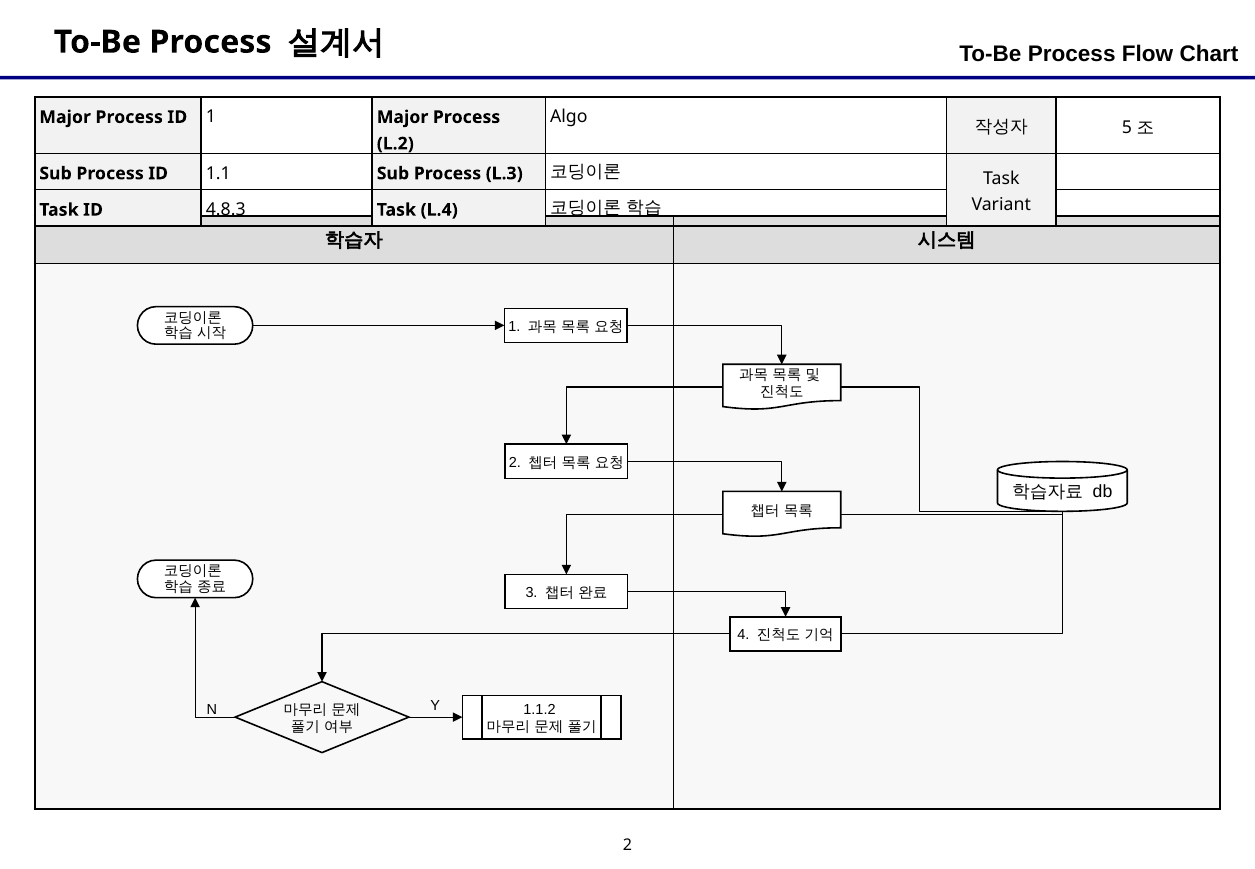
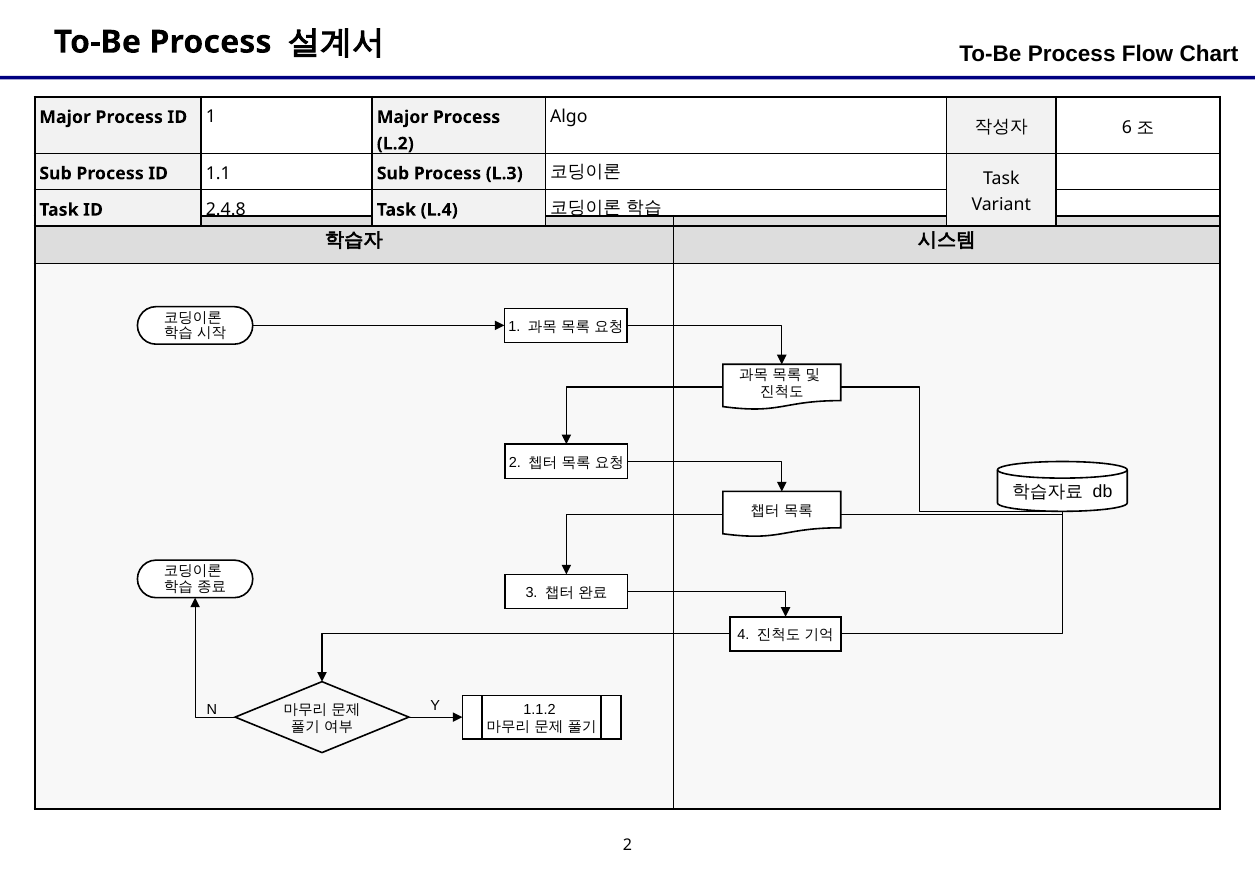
5: 5 -> 6 (1127, 127)
4.8.3: 4.8.3 -> 2.4.8 (226, 210)
